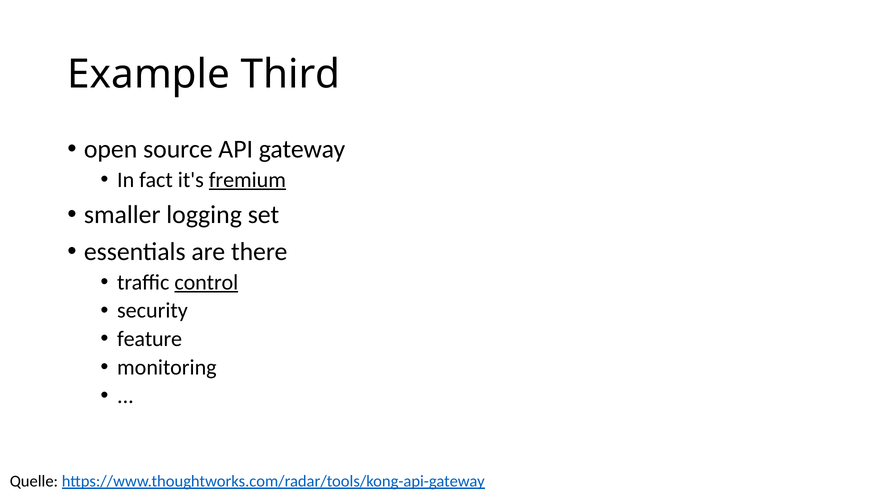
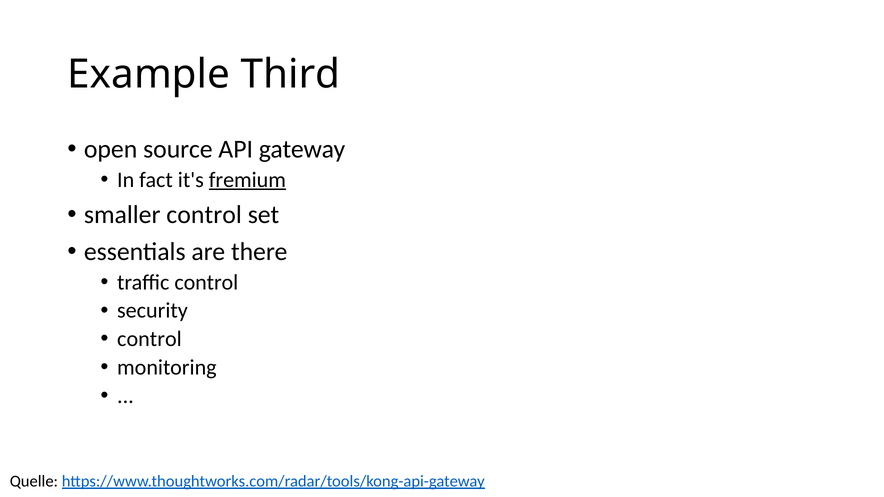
smaller logging: logging -> control (204, 215)
control underline: present -> none (206, 282)
feature: feature -> control (149, 339)
